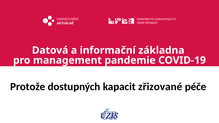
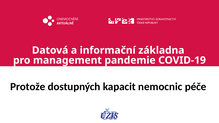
zřizované: zřizované -> nemocnic (160, 87)
